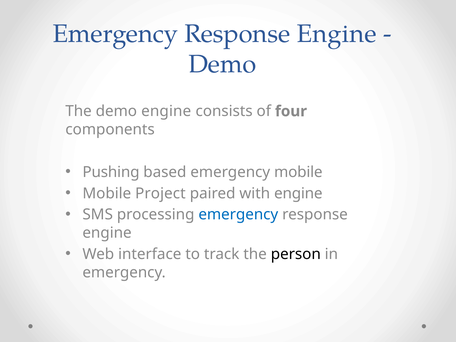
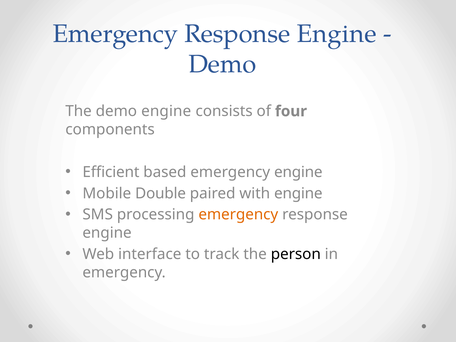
Pushing: Pushing -> Efficient (111, 172)
emergency mobile: mobile -> engine (298, 172)
Project: Project -> Double (161, 193)
emergency colour: blue -> orange (238, 215)
